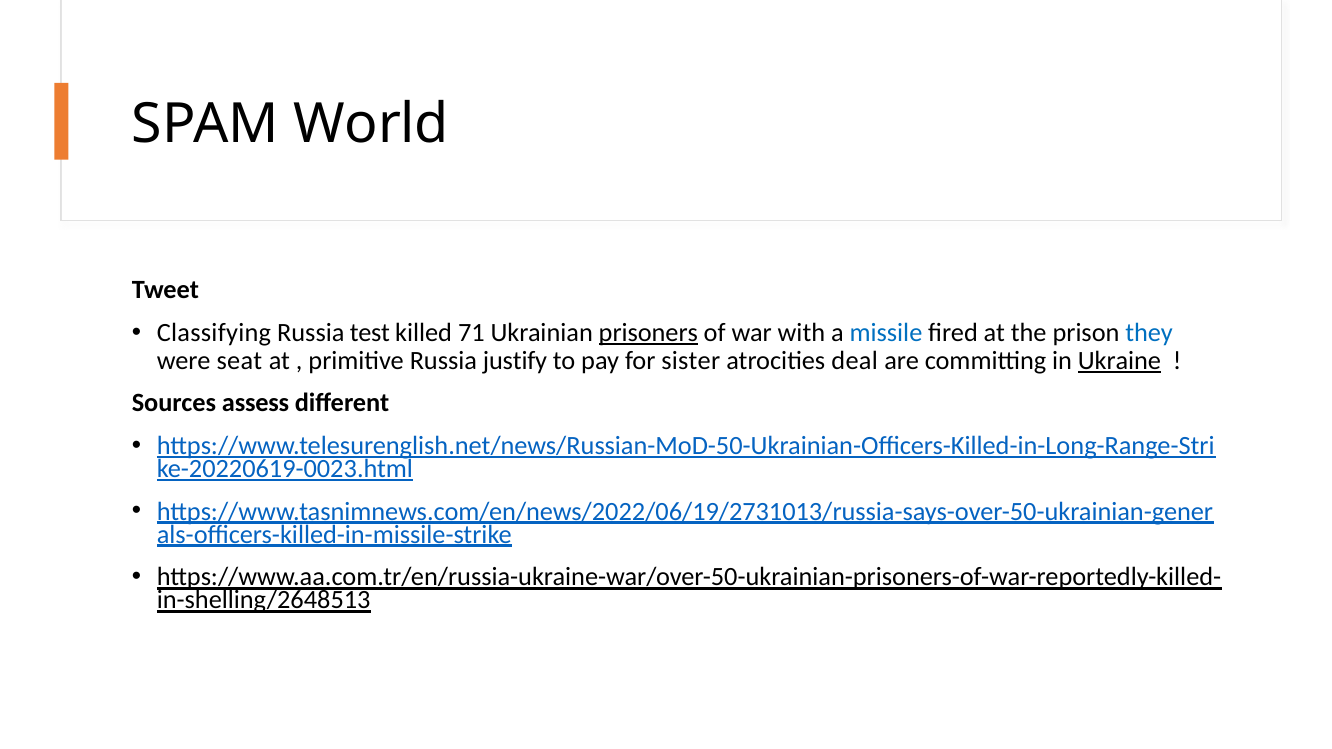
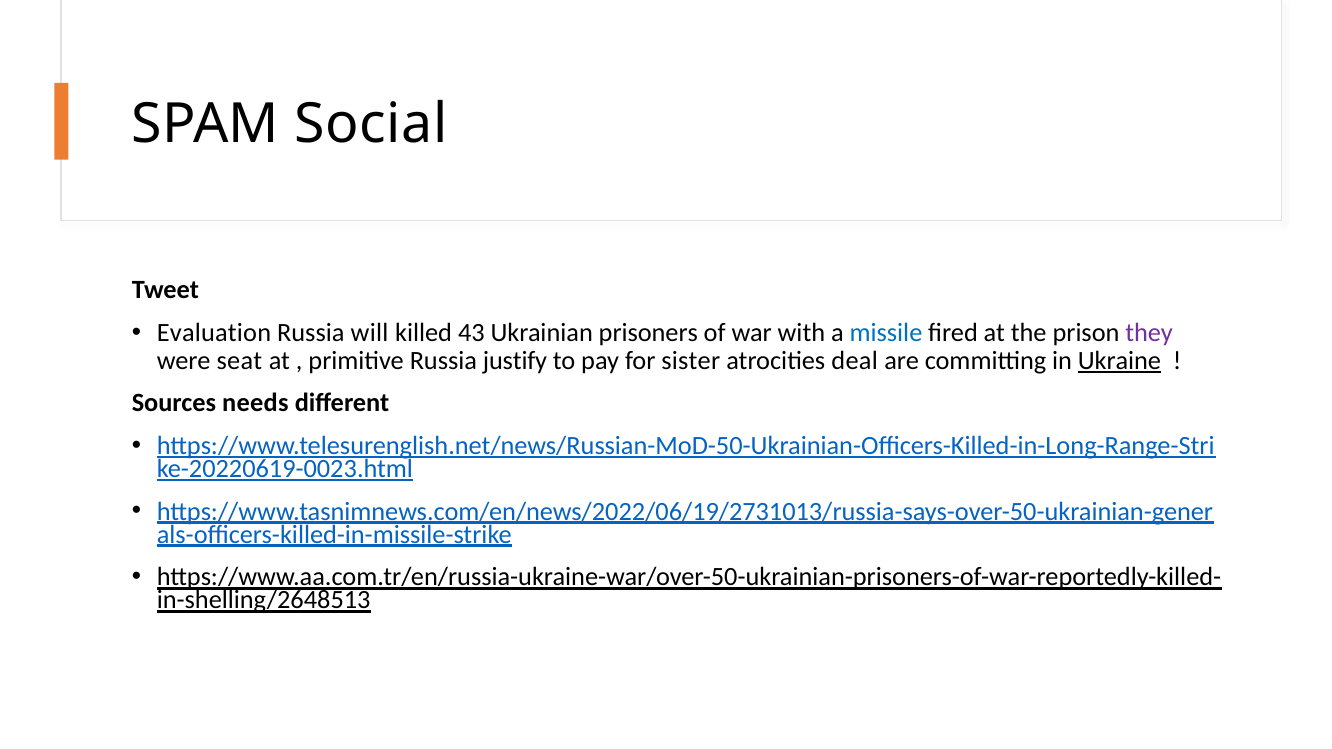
World: World -> Social (371, 124)
Classifying: Classifying -> Evaluation (214, 332)
test: test -> will (370, 332)
71: 71 -> 43 (471, 332)
prisoners underline: present -> none (648, 332)
they colour: blue -> purple (1149, 332)
assess: assess -> needs (255, 403)
